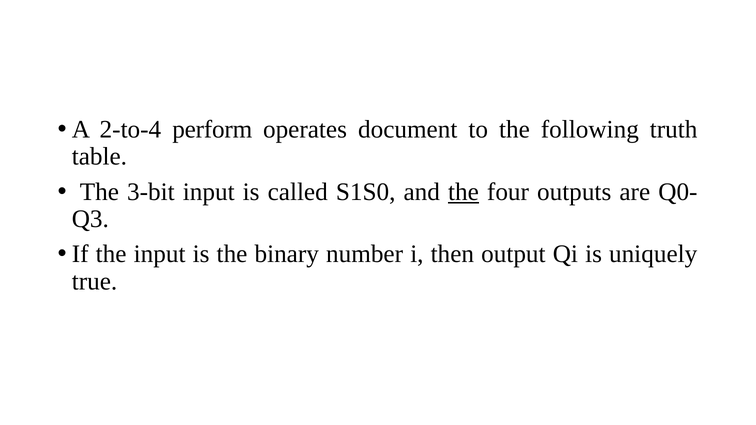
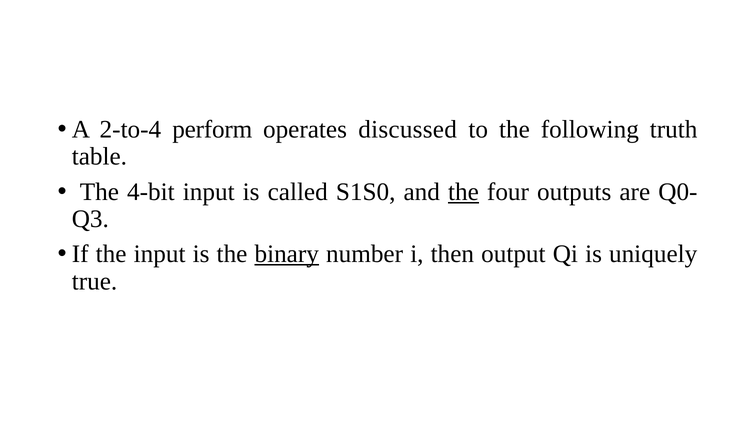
document: document -> discussed (408, 130)
3-bit: 3-bit -> 4-bit (151, 192)
binary underline: none -> present (287, 254)
